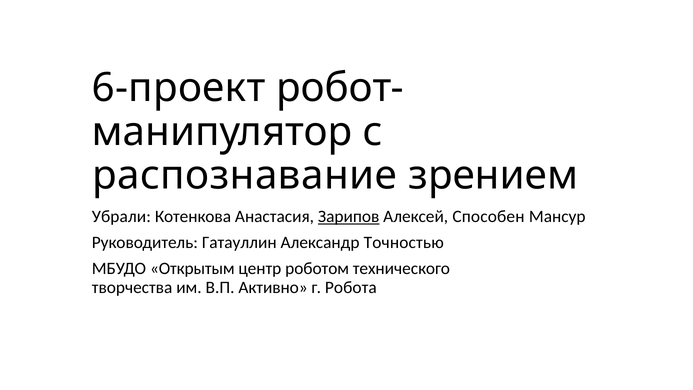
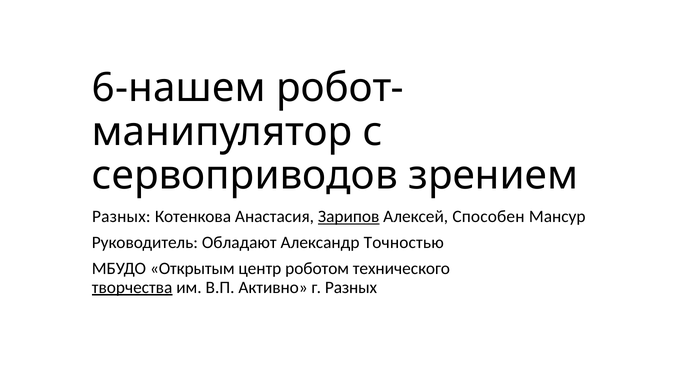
6-проект: 6-проект -> 6-нашем (179, 88)
распознавание: распознавание -> сервоприводов (245, 175)
Убрали: Убрали -> Разных (121, 217)
Гатауллин: Гатауллин -> Обладают (239, 243)
творчества underline: none -> present (132, 287)
г Робота: Робота -> Разных (351, 287)
